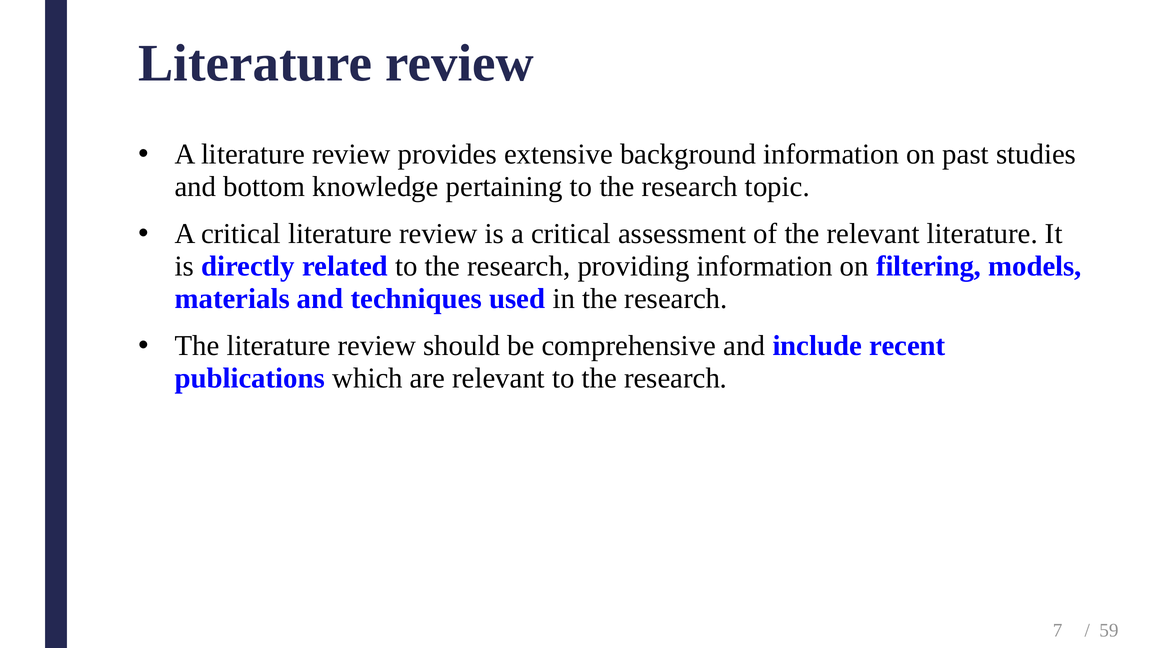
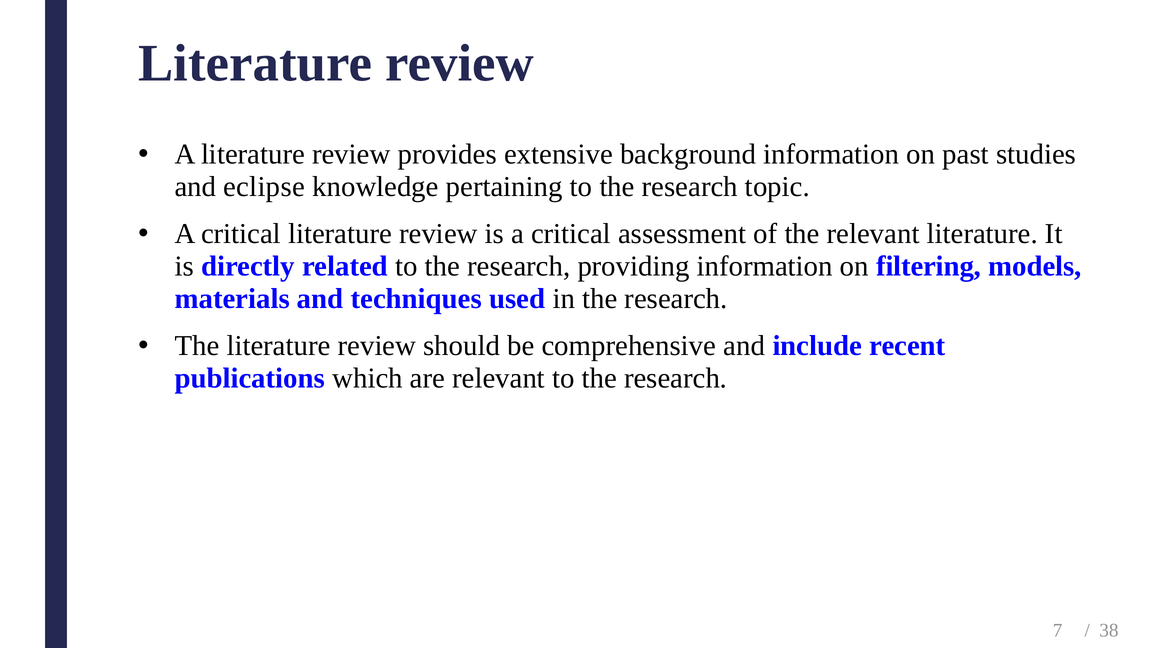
bottom: bottom -> eclipse (264, 187)
59: 59 -> 38 (1109, 631)
